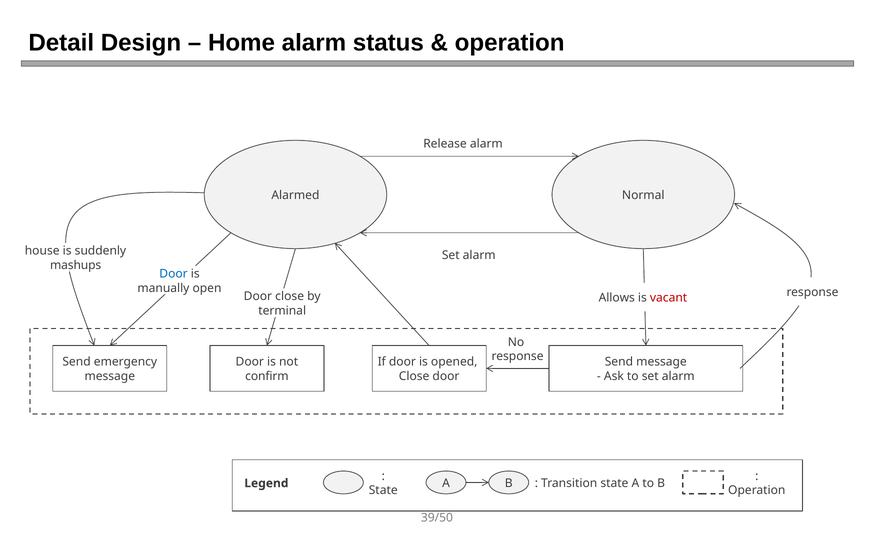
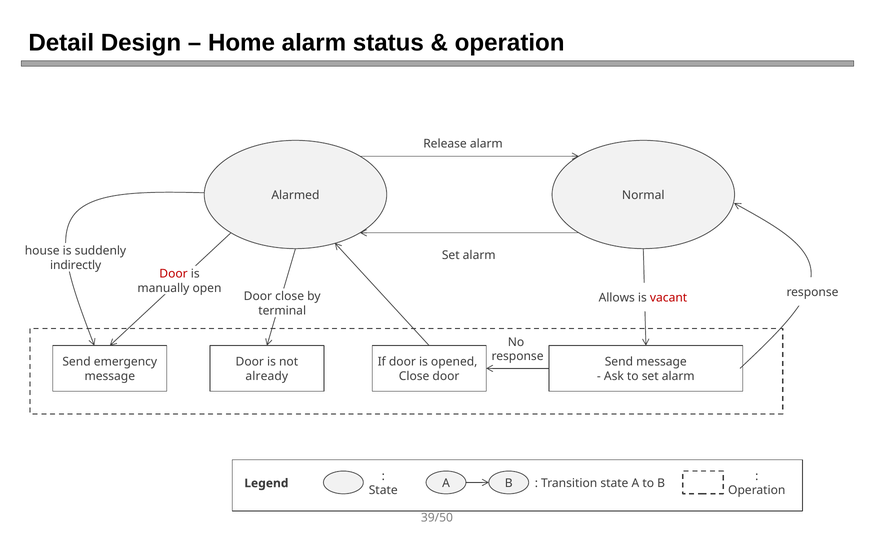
mashups: mashups -> indirectly (76, 265)
Door colour: blue -> red (174, 274)
confirm: confirm -> already (267, 377)
